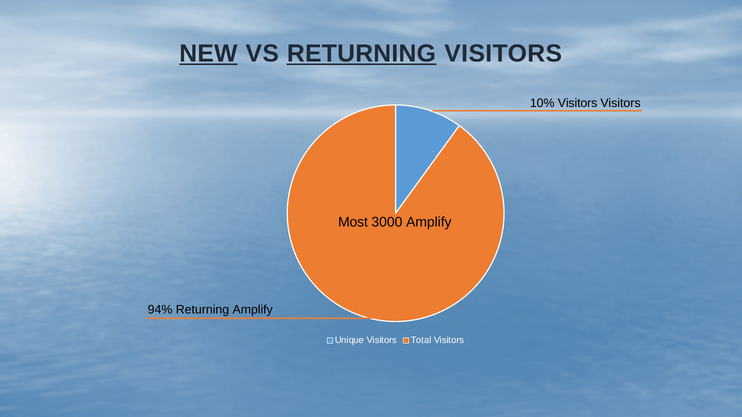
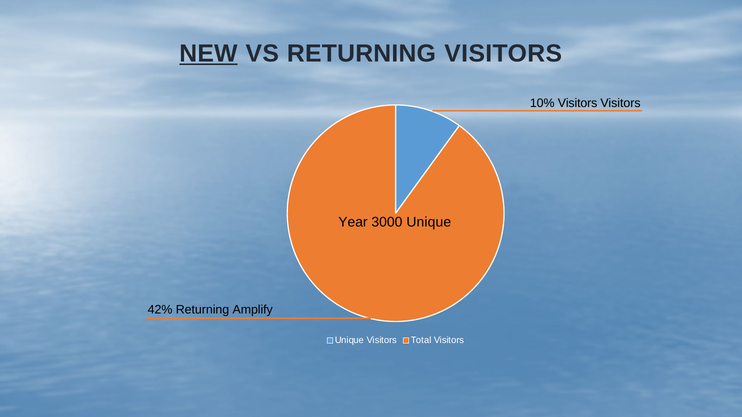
RETURNING underline: present -> none (361, 54)
Most: Most -> Year (353, 222)
3000 Amplify: Amplify -> Unique (429, 222)
94%: 94% -> 42% (160, 310)
